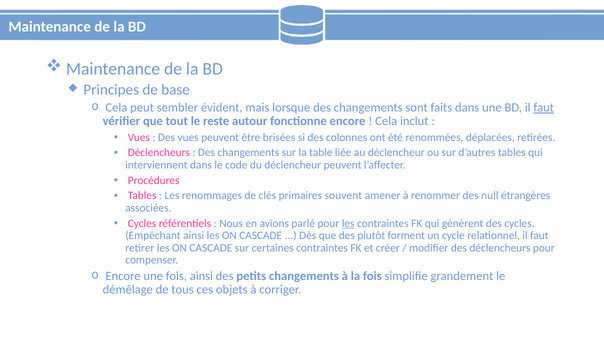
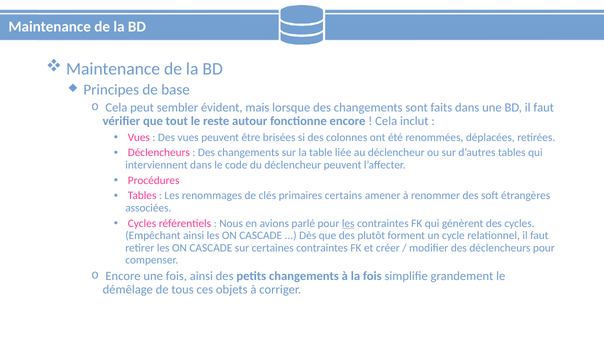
faut underline: present -> none (544, 108)
souvent: souvent -> certains (343, 196)
null: null -> soft (490, 196)
